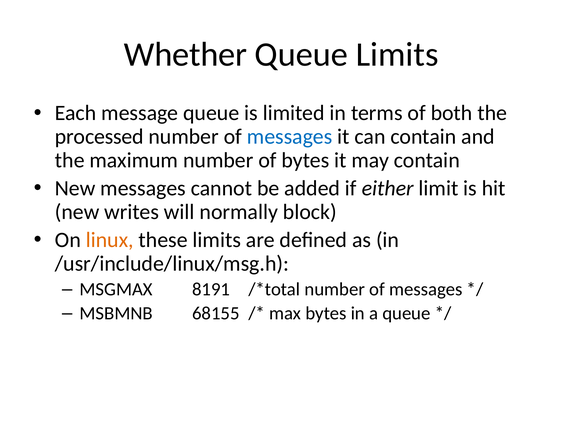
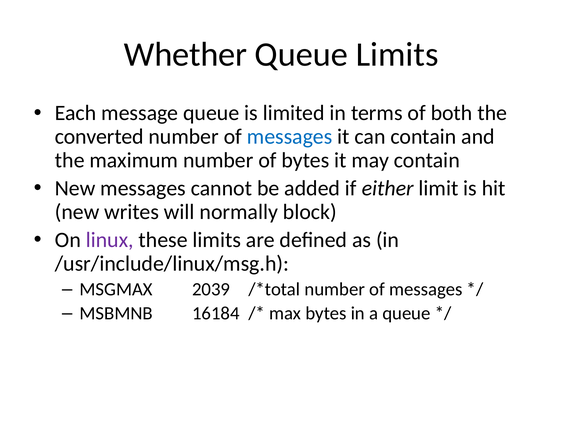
processed: processed -> converted (99, 137)
linux colour: orange -> purple (110, 240)
8191: 8191 -> 2039 (211, 289)
68155: 68155 -> 16184 (216, 313)
